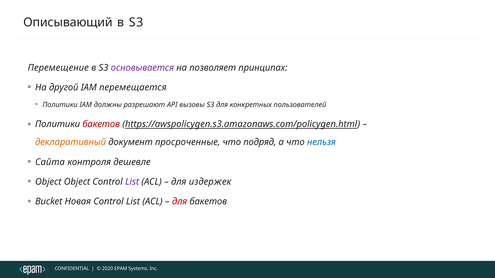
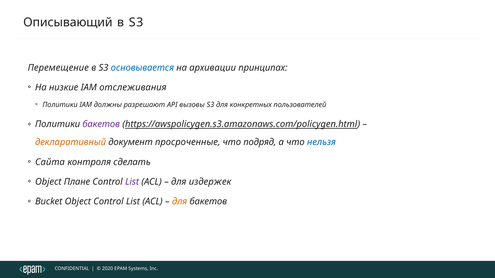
основывается colour: purple -> blue (142, 68)
позволяет: позволяет -> архивации (213, 68)
другой: другой -> низкие (64, 88)
перемещается: перемещается -> отслеживания (133, 88)
бакетов colour: red -> purple (101, 124)
дешевле: дешевле -> сделать (132, 162)
Object Object: Object -> Плане (77, 182)
Bucket Новая: Новая -> Object (78, 202)
для colour: red -> orange (180, 202)
